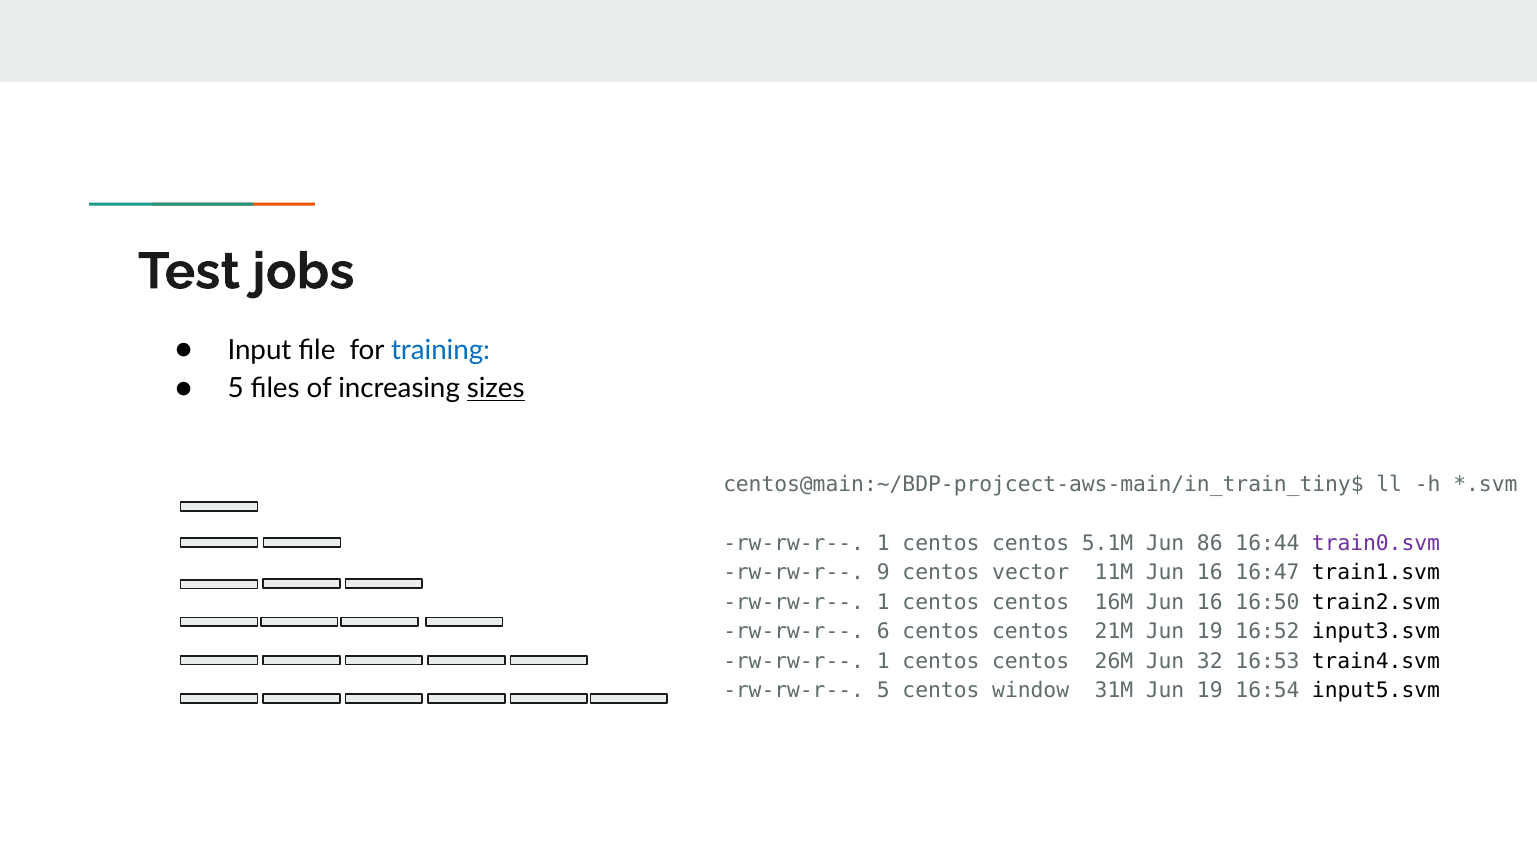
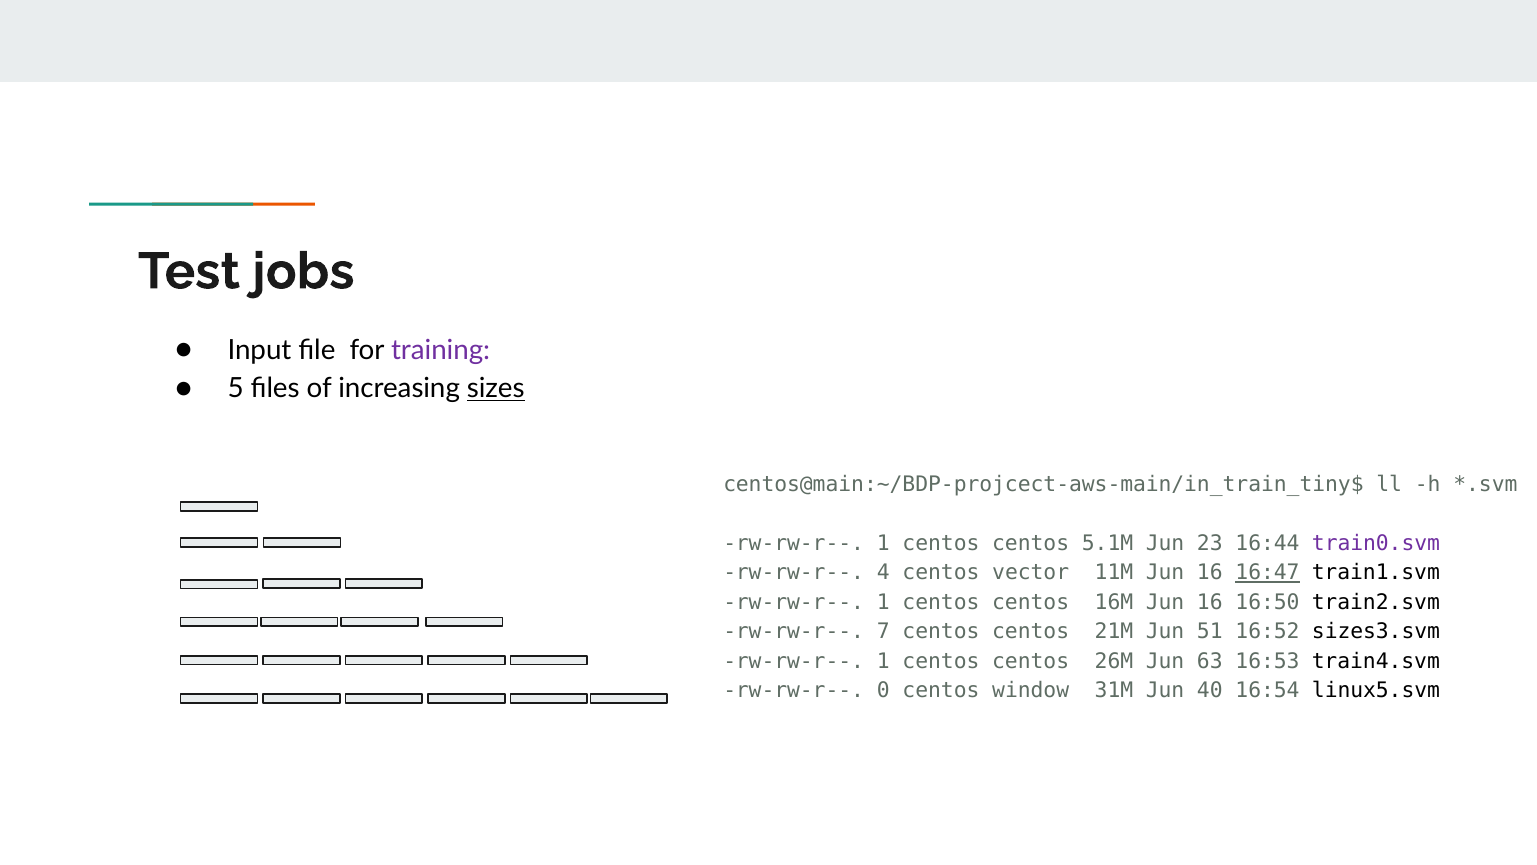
training colour: blue -> purple (441, 350)
86: 86 -> 23 (1210, 543)
9: 9 -> 4 (883, 573)
16:47 underline: none -> present (1268, 573)
6: 6 -> 7 (883, 632)
21M Jun 19: 19 -> 51 (1210, 632)
input3.svm: input3.svm -> sizes3.svm (1376, 632)
32: 32 -> 63 (1210, 661)
rw-rw-r-- 5: 5 -> 0 (883, 691)
31M Jun 19: 19 -> 40 (1210, 691)
input5.svm: input5.svm -> linux5.svm (1376, 691)
